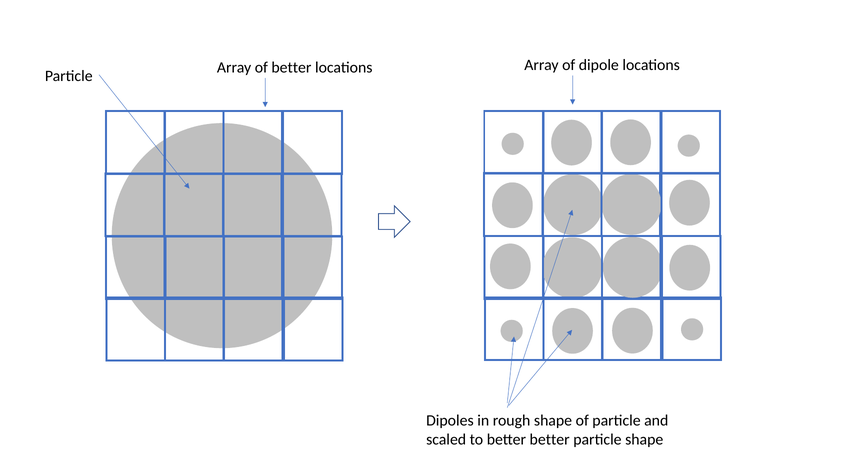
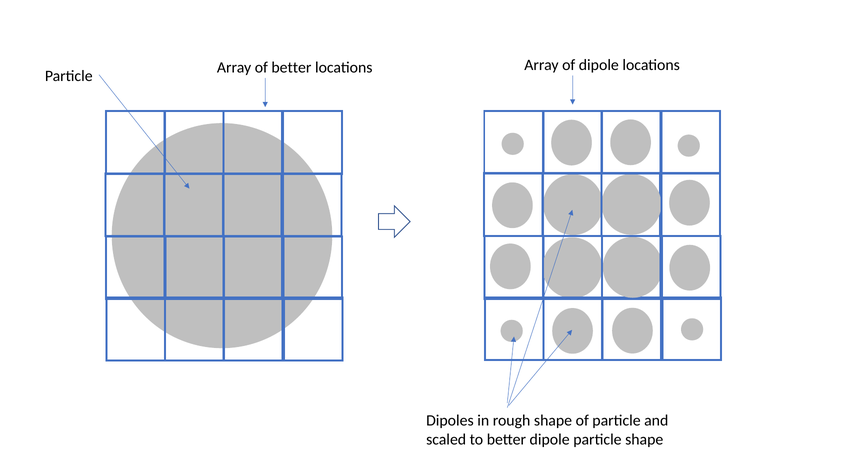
better better: better -> dipole (550, 439)
